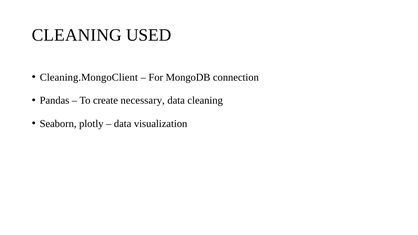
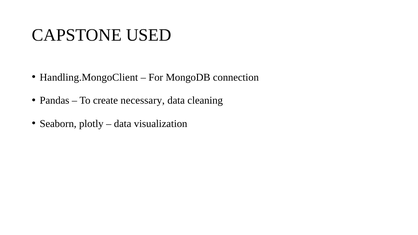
CLEANING: CLEANING -> CAPSTONE (77, 35)
Cleaning.MongoClient: Cleaning.MongoClient -> Handling.MongoClient (89, 77)
